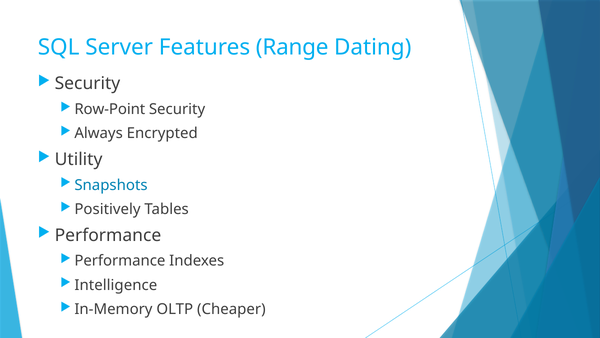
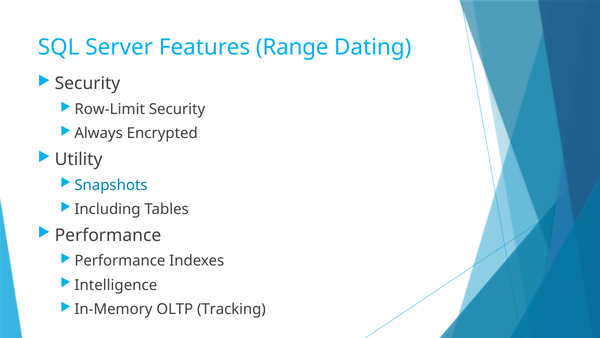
Row-Point: Row-Point -> Row-Limit (110, 109)
Positively: Positively -> Including (107, 209)
Cheaper: Cheaper -> Tracking (231, 309)
